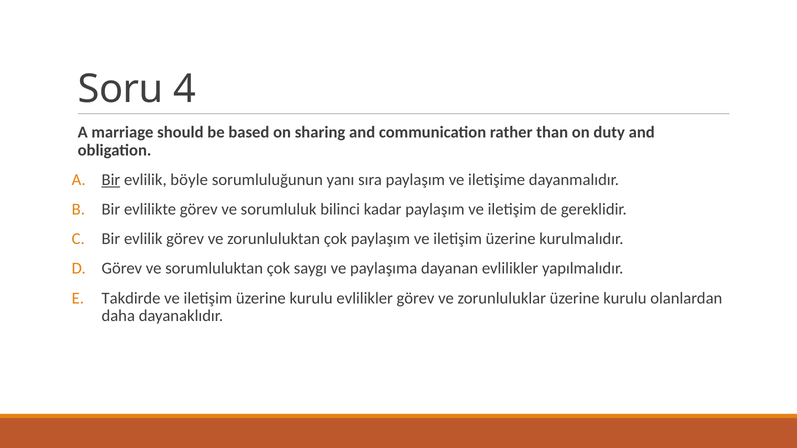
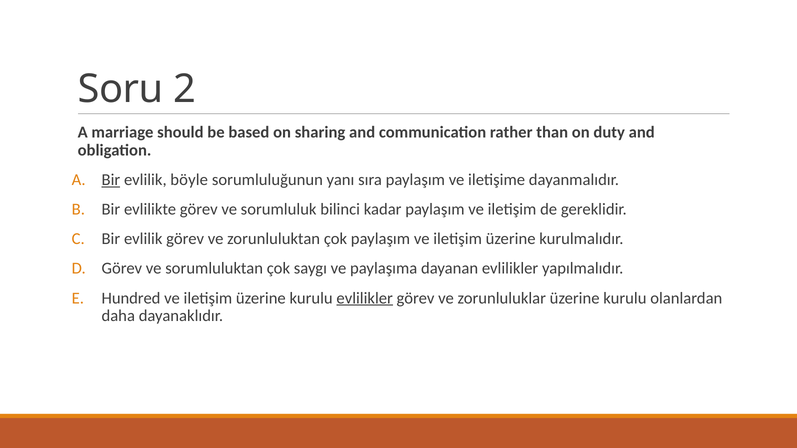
4: 4 -> 2 (184, 89)
Takdirde: Takdirde -> Hundred (131, 298)
evlilikler underline: none -> present (365, 298)
